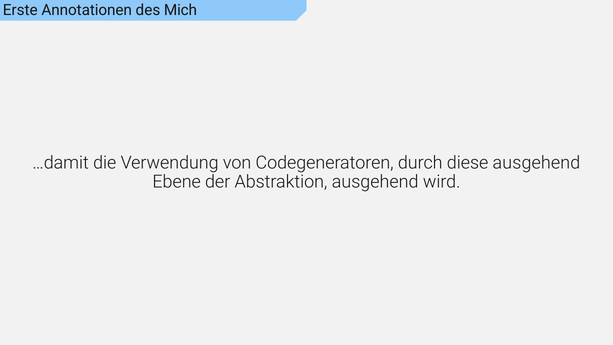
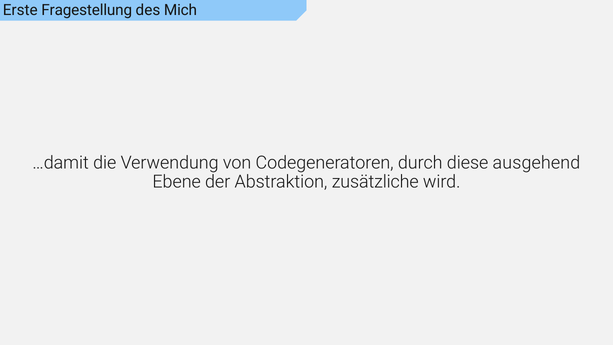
Annotationen: Annotationen -> Fragestellung (87, 10)
Abstraktion ausgehend: ausgehend -> zusätzliche (375, 182)
